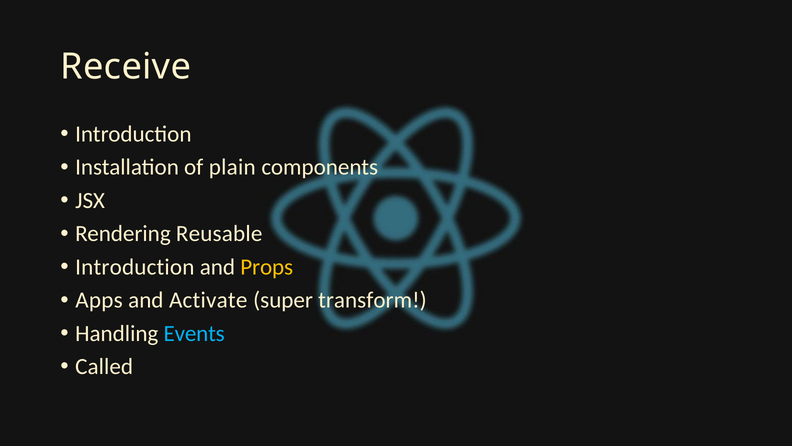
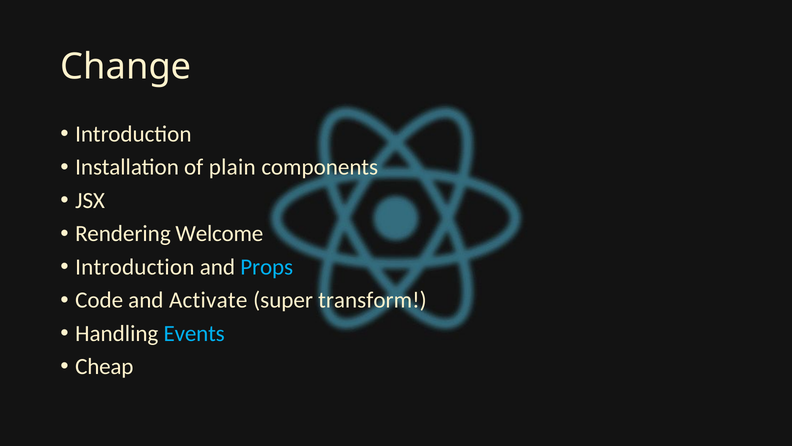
Receive: Receive -> Change (126, 67)
Reusable: Reusable -> Welcome (219, 234)
Props colour: yellow -> light blue (267, 267)
Apps: Apps -> Code (99, 300)
Called: Called -> Cheap (104, 366)
